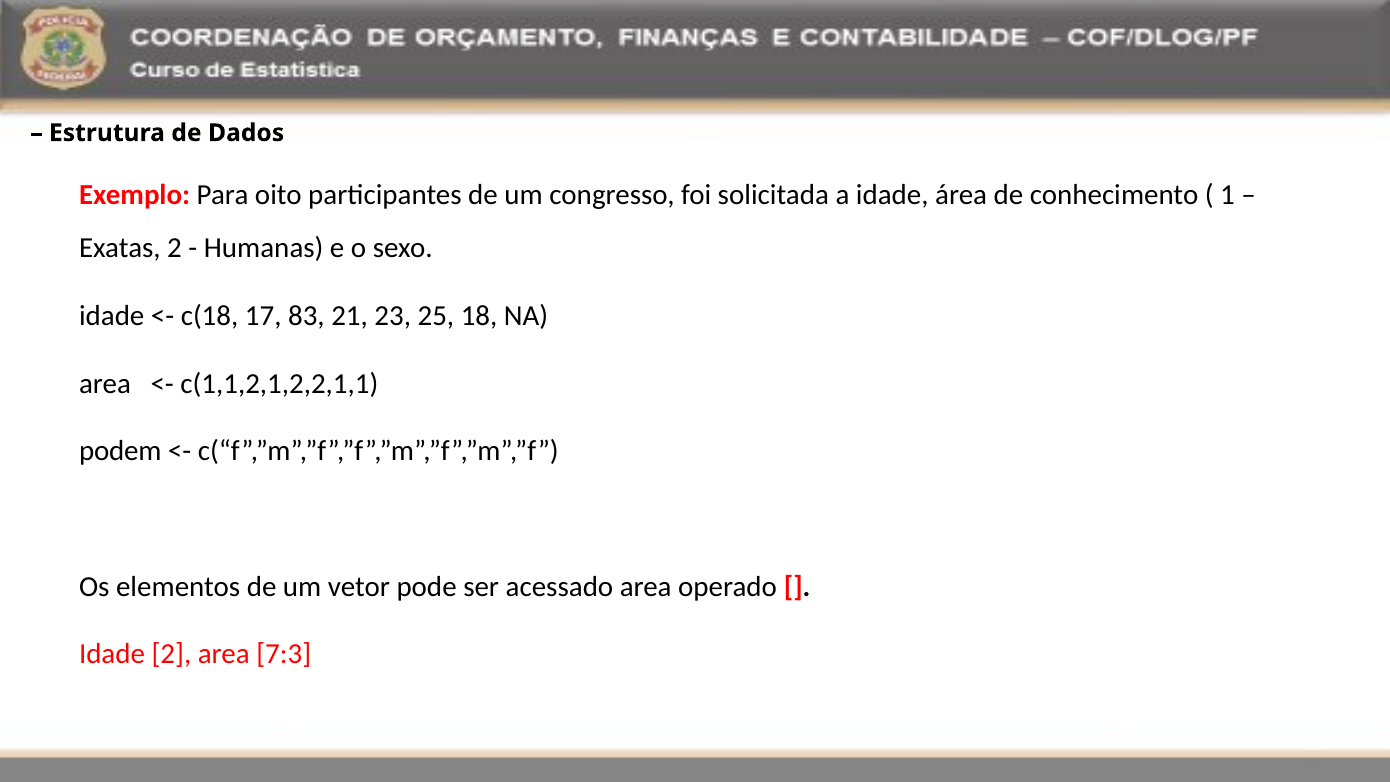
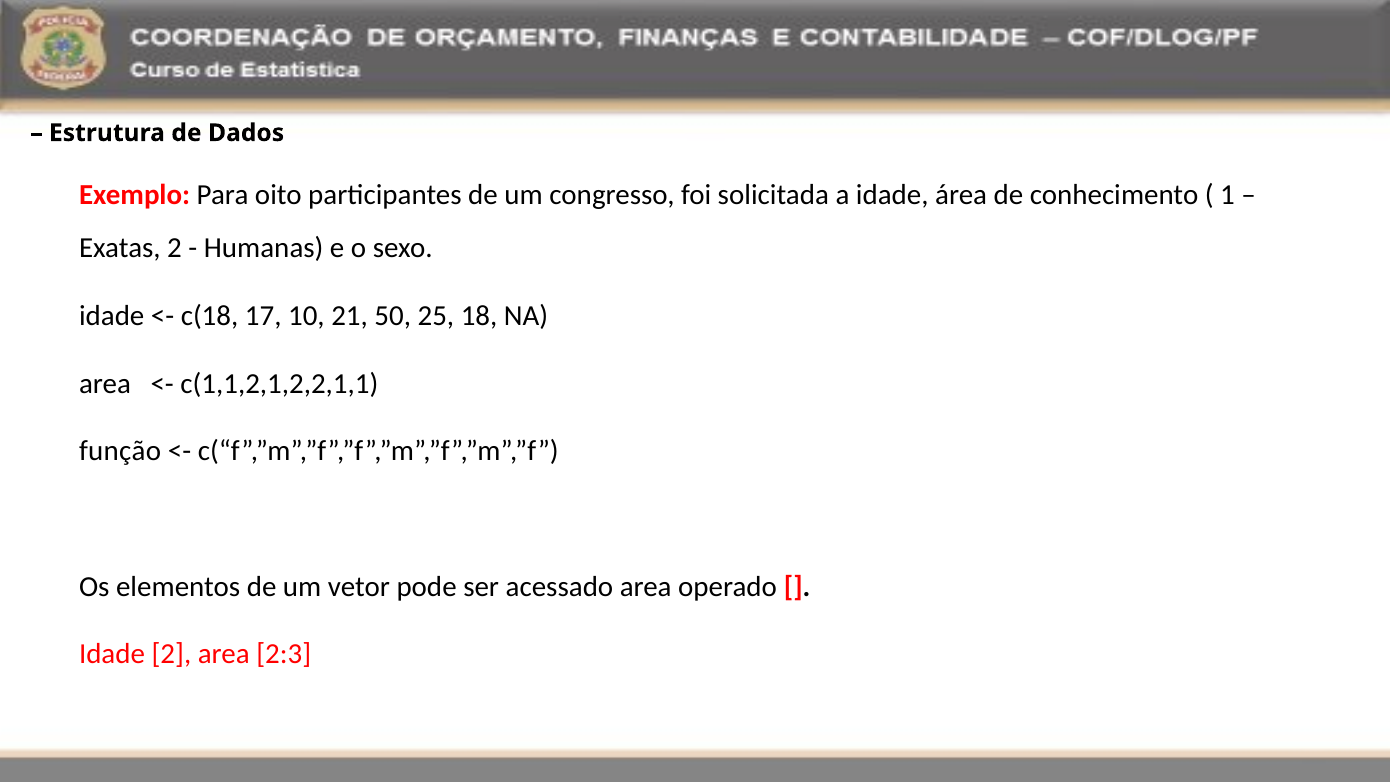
83: 83 -> 10 (306, 316)
23: 23 -> 50 (393, 316)
podem: podem -> função (120, 451)
7:3: 7:3 -> 2:3 (284, 654)
